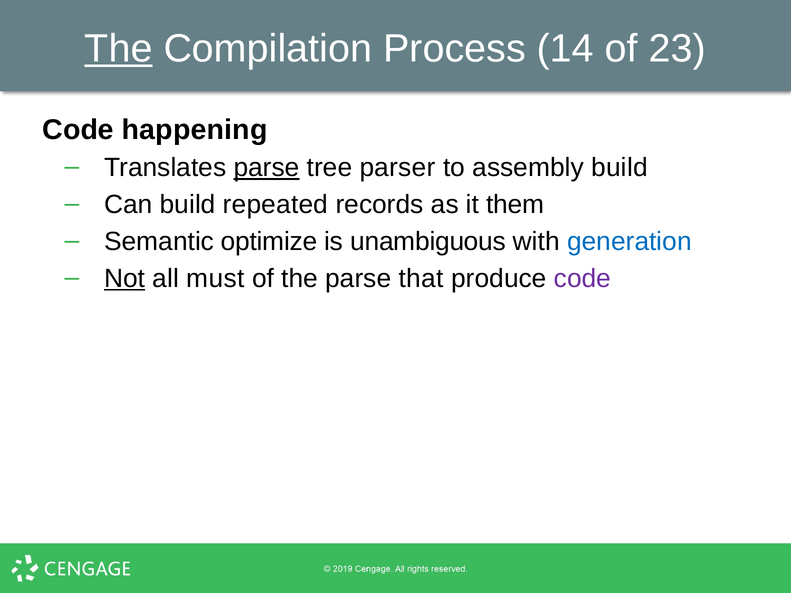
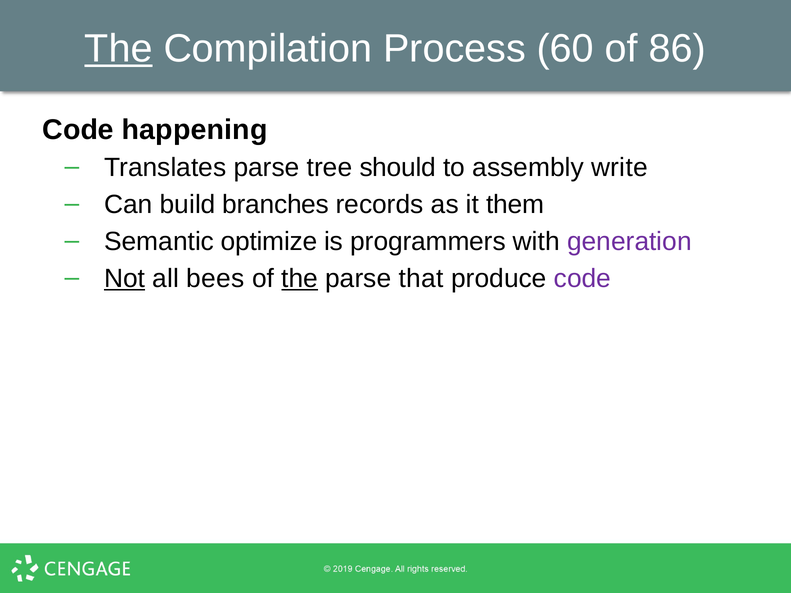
14: 14 -> 60 (565, 49)
23: 23 -> 86 (677, 49)
parse underline: present -> none (267, 168)
parser: parser -> should (398, 168)
assembly build: build -> write (619, 168)
repeated: repeated -> branches (276, 205)
unambiguous: unambiguous -> programmers (428, 242)
generation colour: blue -> purple (629, 242)
must: must -> bees (215, 278)
the underline: none -> present (300, 278)
